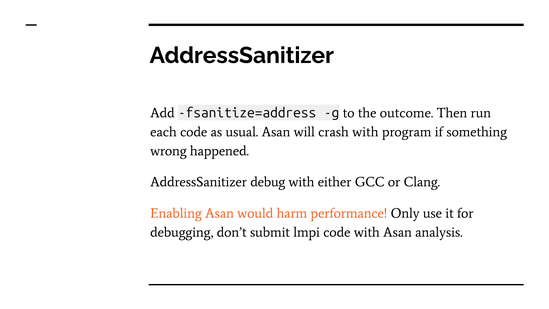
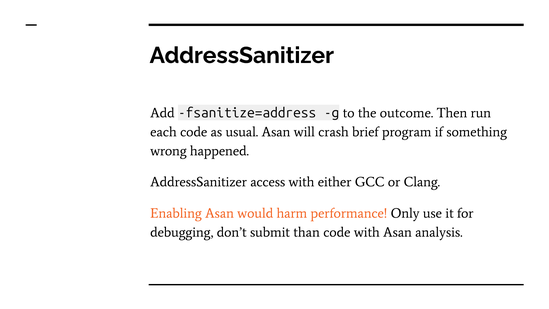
crash with: with -> brief (365, 132)
debug: debug -> access (268, 182)
lmpi: lmpi -> than (307, 232)
